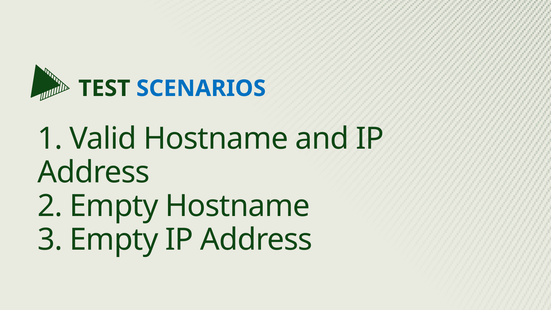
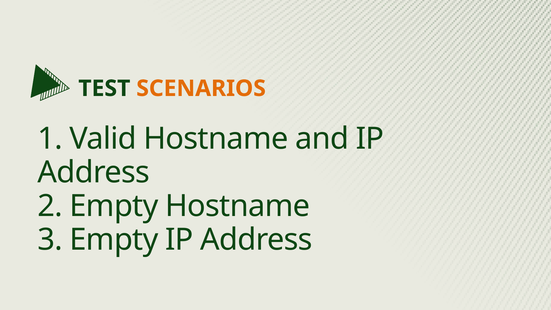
SCENARIOS colour: blue -> orange (201, 88)
